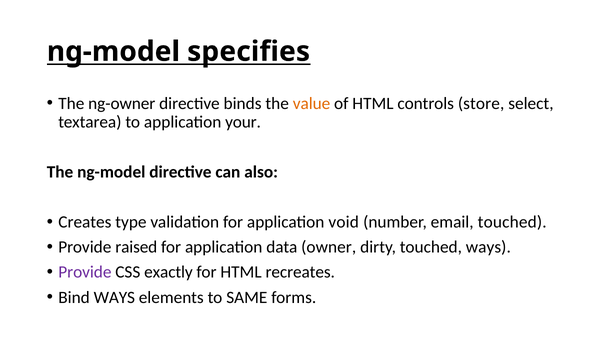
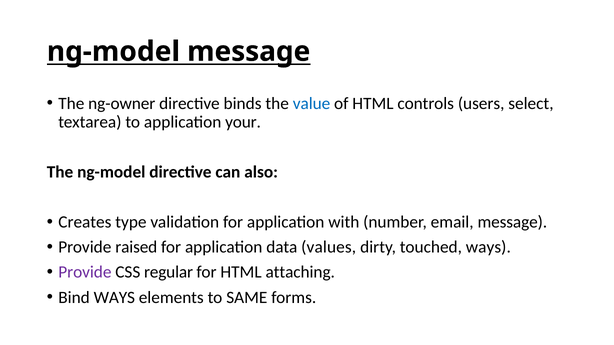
ng-model specifies: specifies -> message (249, 52)
value colour: orange -> blue (312, 103)
store: store -> users (481, 103)
void: void -> with (344, 222)
email touched: touched -> message (512, 222)
owner: owner -> values (329, 247)
exactly: exactly -> regular (169, 273)
recreates: recreates -> attaching (300, 273)
